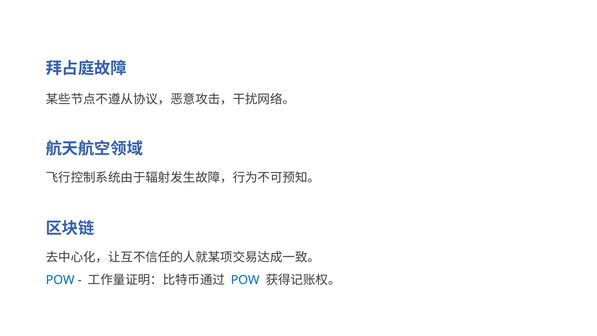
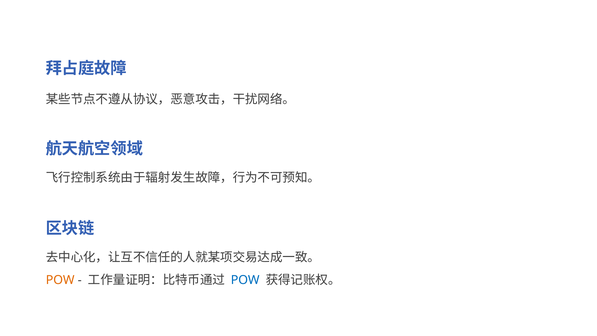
POW colour: blue -> orange (60, 280)
